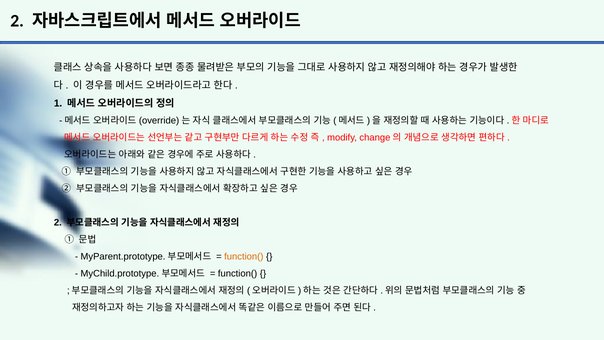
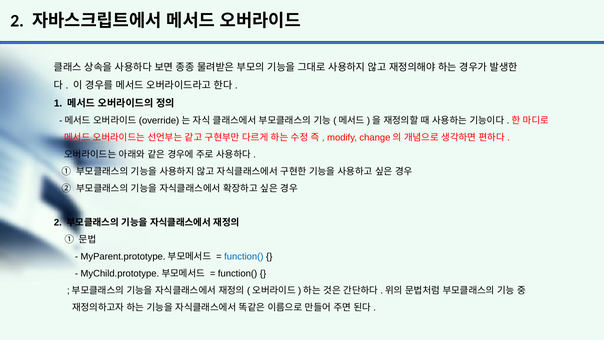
function( colour: orange -> blue (244, 256)
